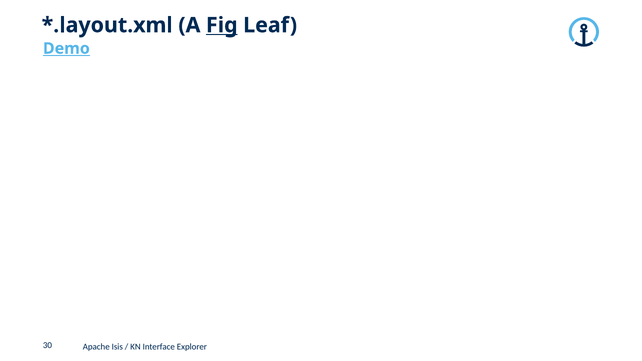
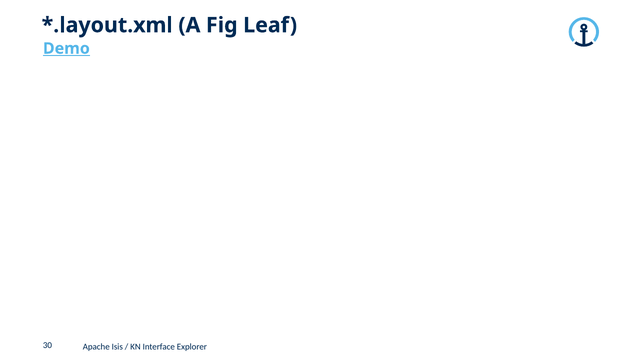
Fig underline: present -> none (222, 25)
